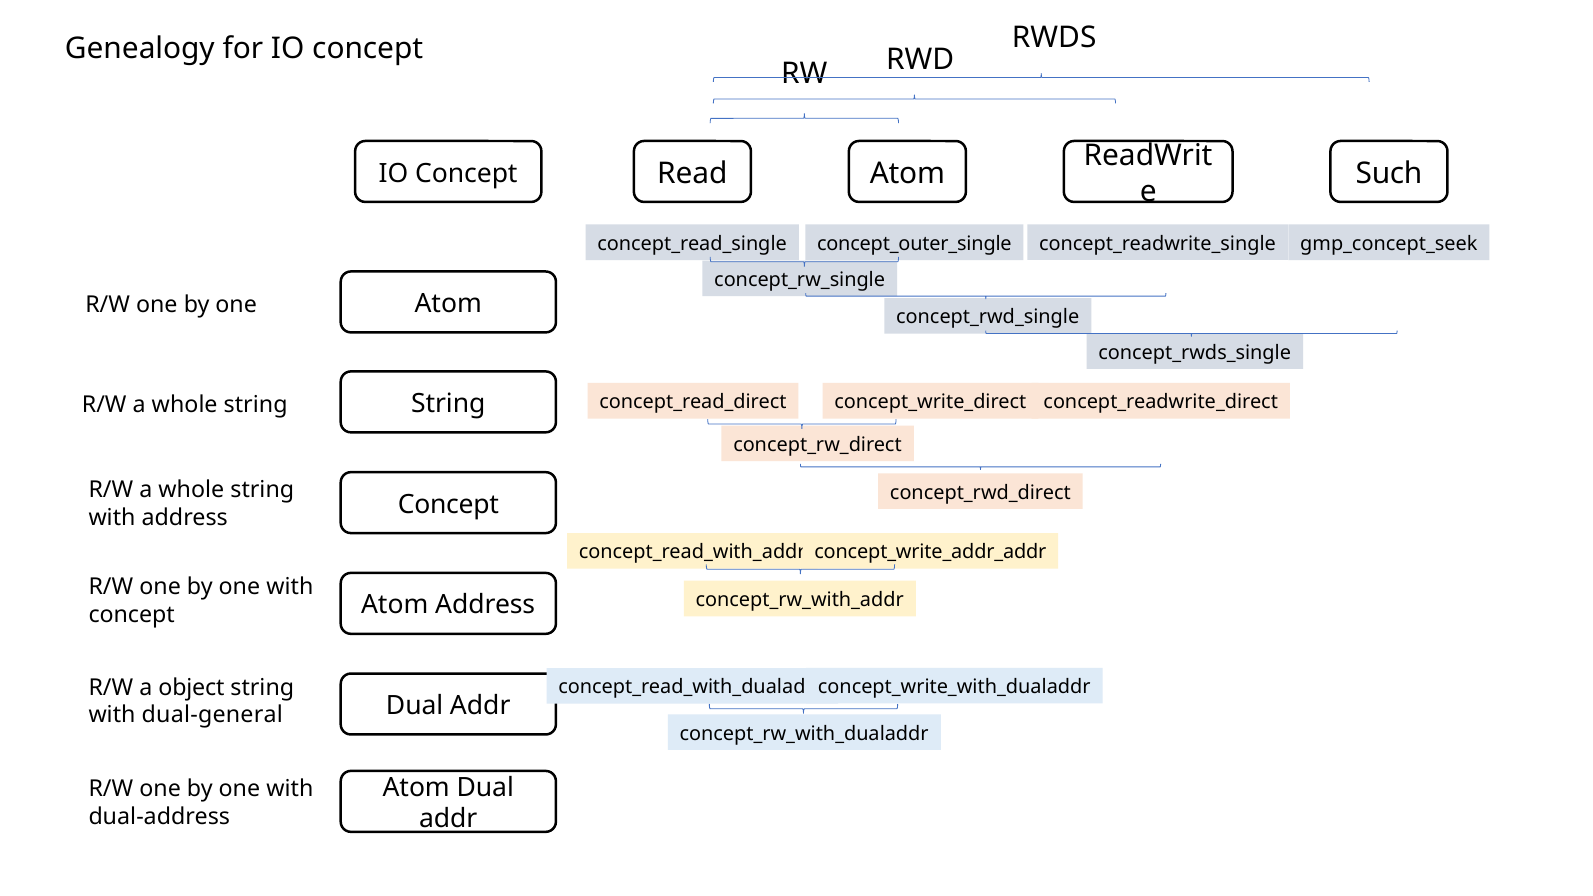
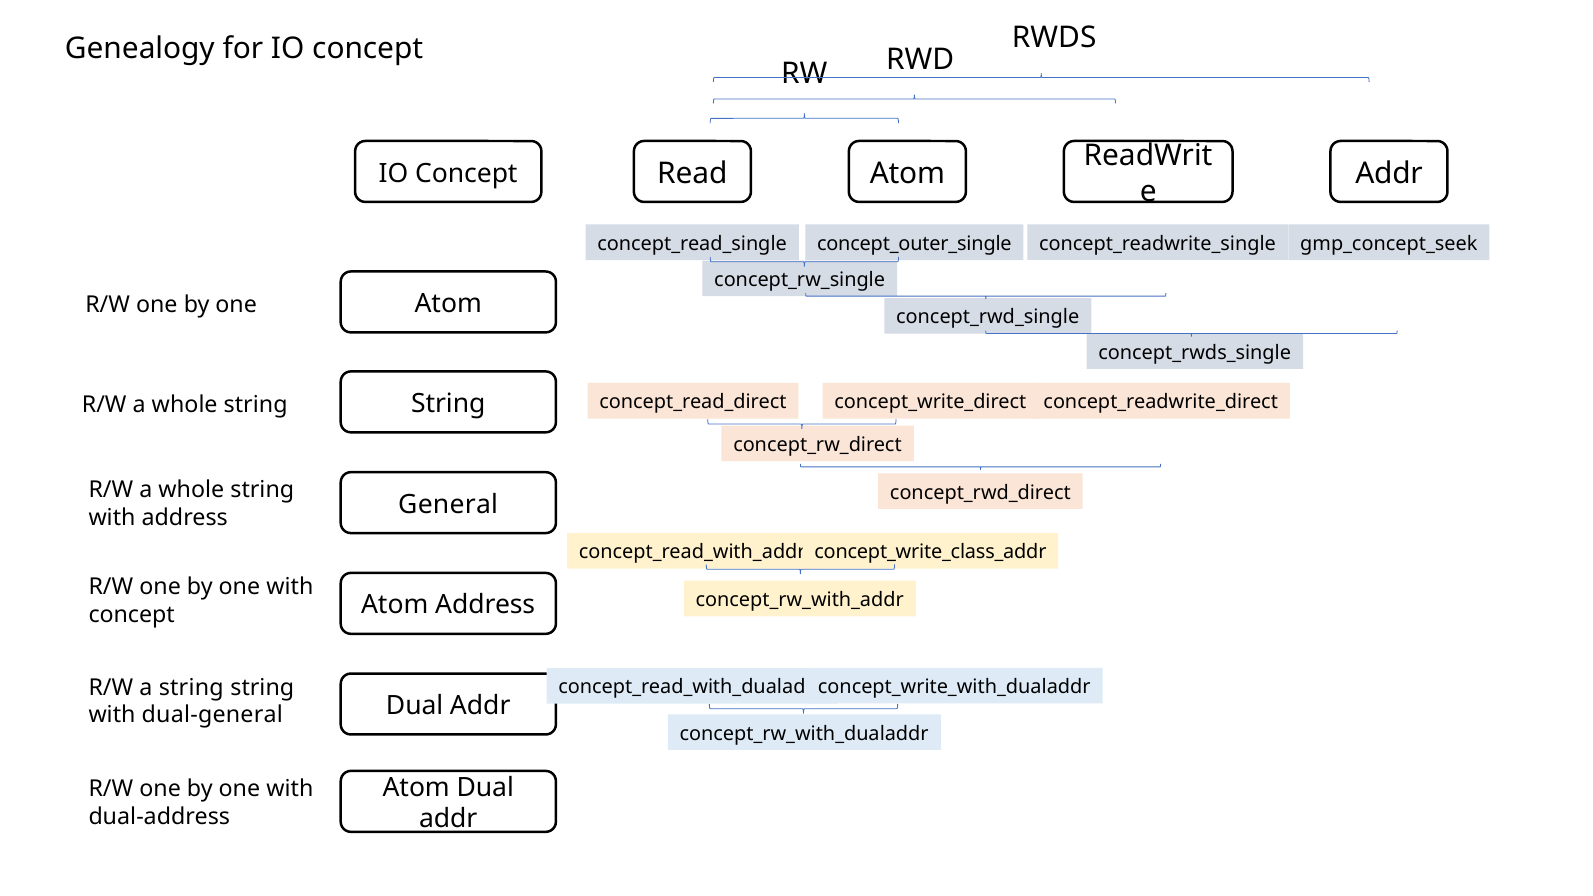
Such: Such -> Addr (1389, 174)
Concept: Concept -> General (448, 504)
concept_write_addr_addr: concept_write_addr_addr -> concept_write_class_addr (930, 552)
a object: object -> string (191, 687)
